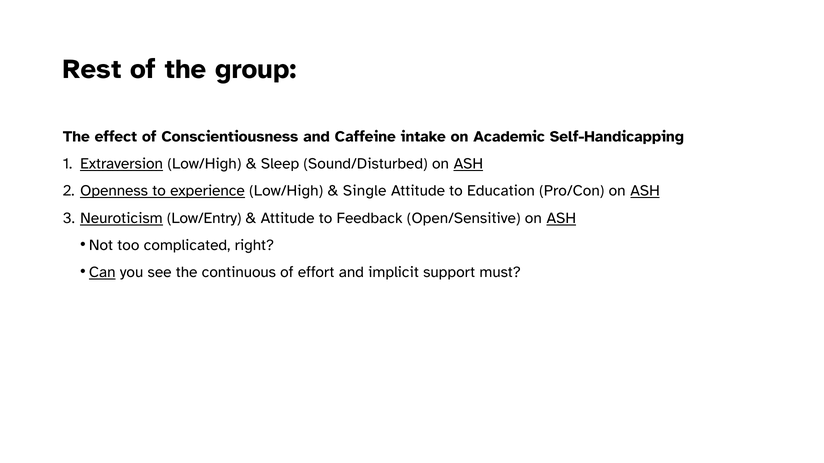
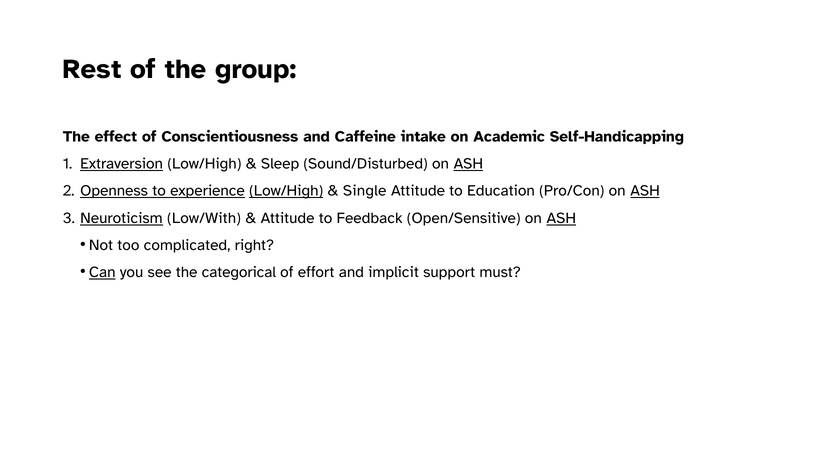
Low/High underline: none -> present (286, 191)
Low/Entry: Low/Entry -> Low/With (204, 218)
continuous: continuous -> categorical (239, 272)
